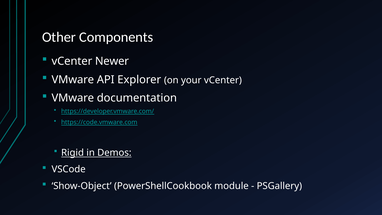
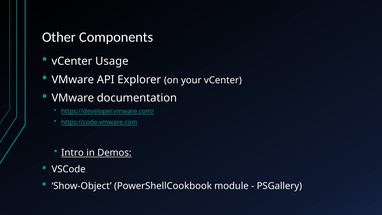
Newer: Newer -> Usage (112, 61)
Rigid: Rigid -> Intro (72, 153)
